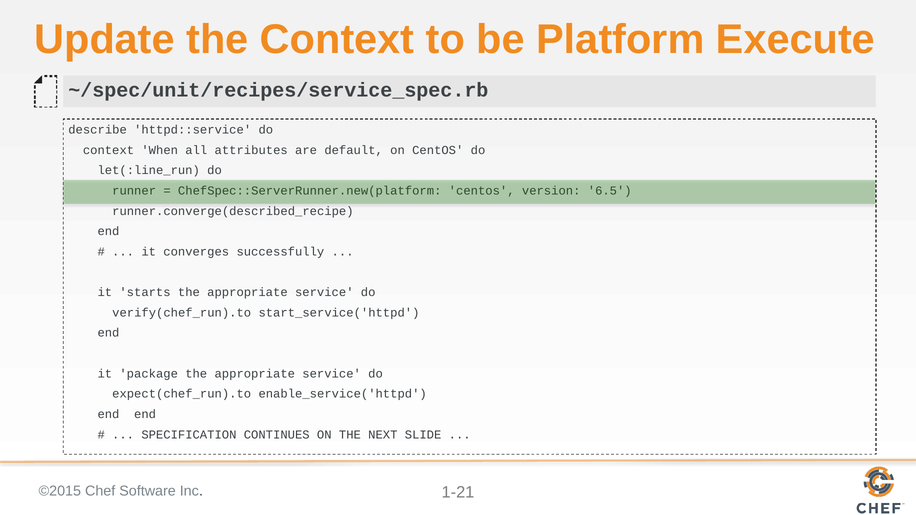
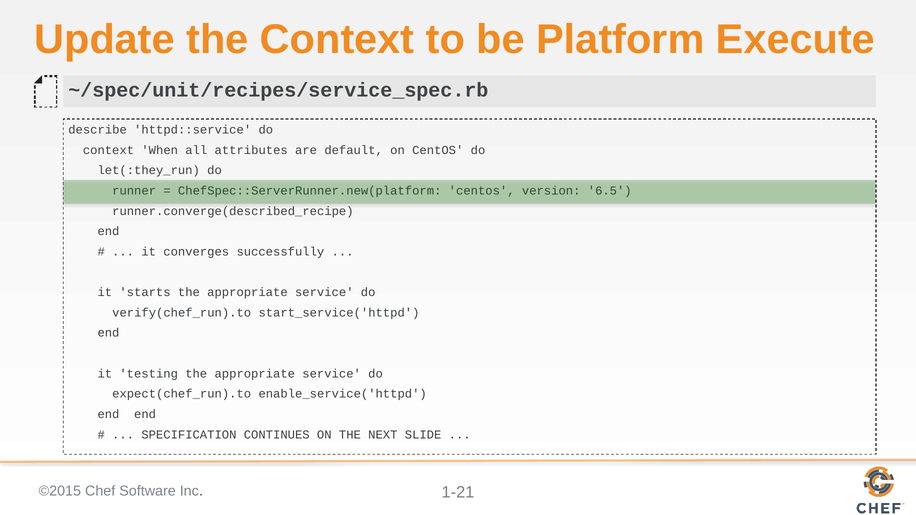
let(:line_run: let(:line_run -> let(:they_run (149, 170)
package: package -> testing (149, 374)
